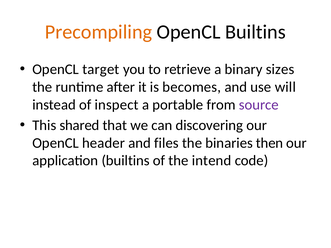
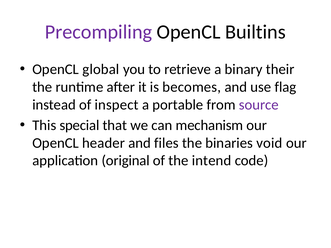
Precompiling colour: orange -> purple (99, 32)
target: target -> global (101, 69)
sizes: sizes -> their (280, 69)
will: will -> flag (285, 87)
shared: shared -> special (79, 125)
discovering: discovering -> mechanism (209, 125)
then: then -> void (269, 143)
application builtins: builtins -> original (126, 161)
